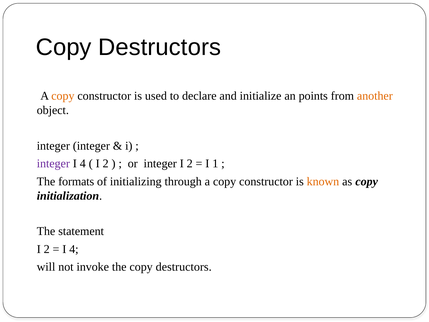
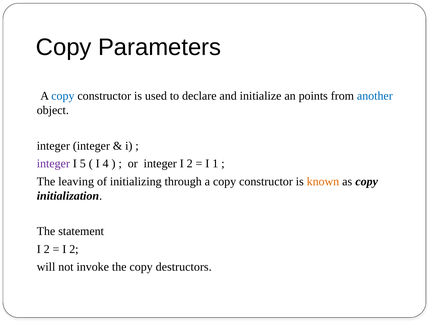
Destructors: Destructors -> Parameters (160, 47)
copy colour: orange -> blue (63, 96)
another colour: orange -> blue (375, 96)
4: 4 -> 5 (83, 164)
2: 2 -> 4 (106, 164)
formats: formats -> leaving (76, 181)
4: 4 -> 2 (74, 249)
